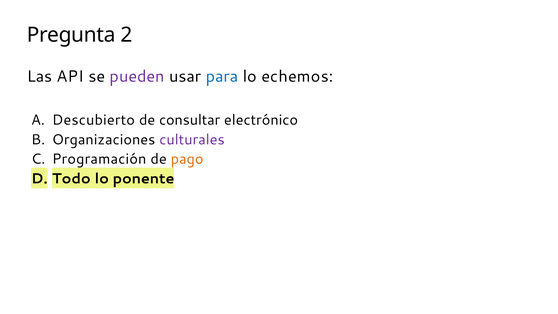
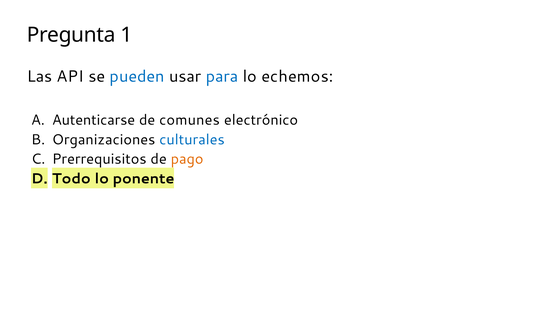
2: 2 -> 1 (126, 35)
pueden colour: purple -> blue (137, 77)
Descubierto: Descubierto -> Autenticarse (94, 120)
consultar: consultar -> comunes (190, 120)
culturales colour: purple -> blue (192, 140)
Programación: Programación -> Prerrequisitos (99, 159)
